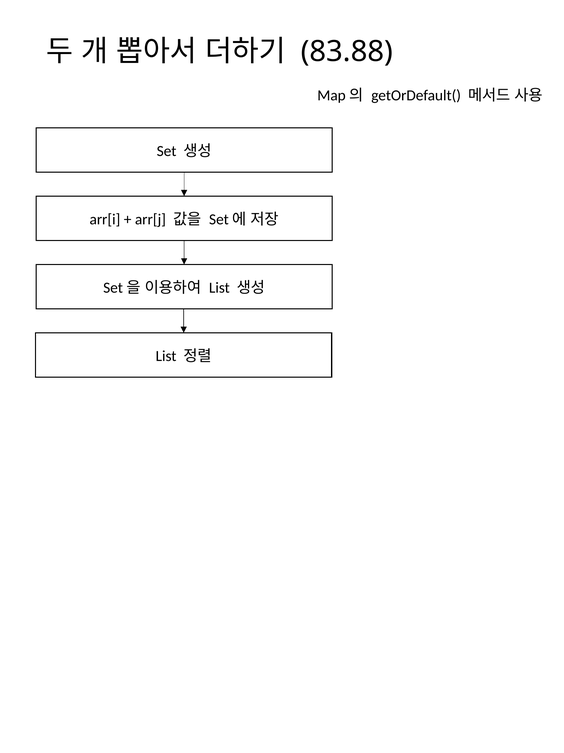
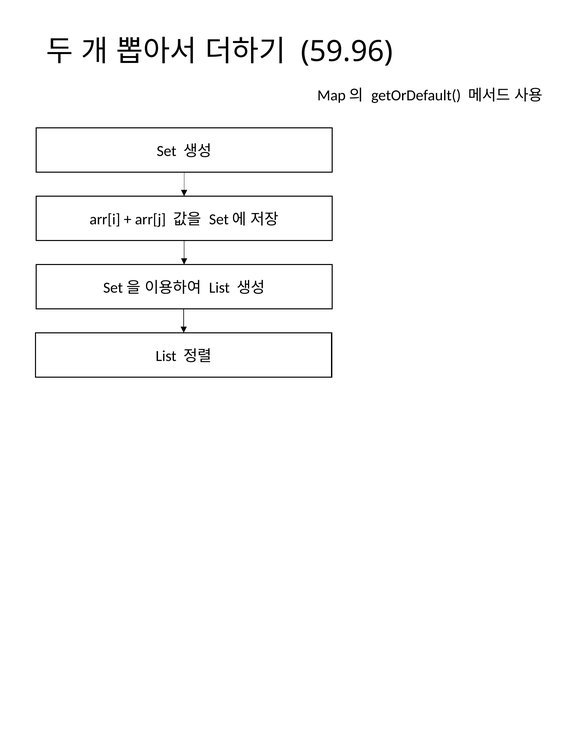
83.88: 83.88 -> 59.96 (347, 51)
